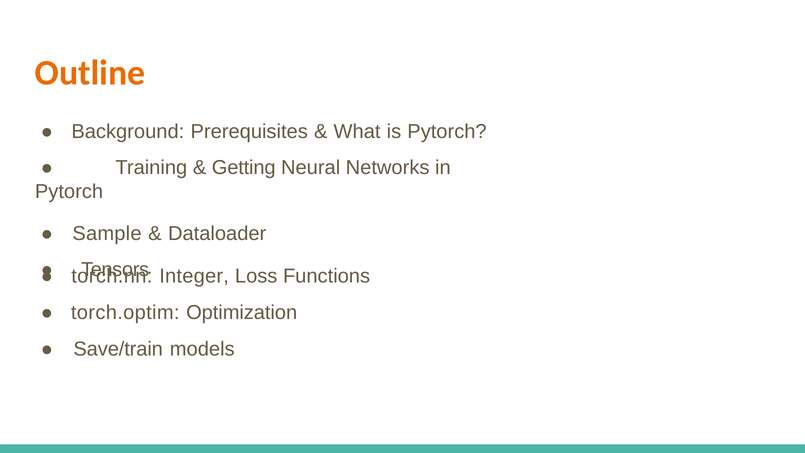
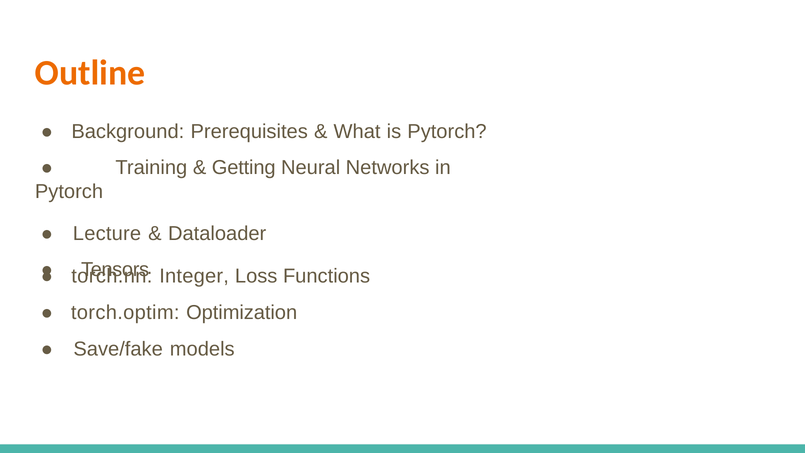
Sample: Sample -> Lecture (107, 234)
Save/train: Save/train -> Save/fake (118, 349)
